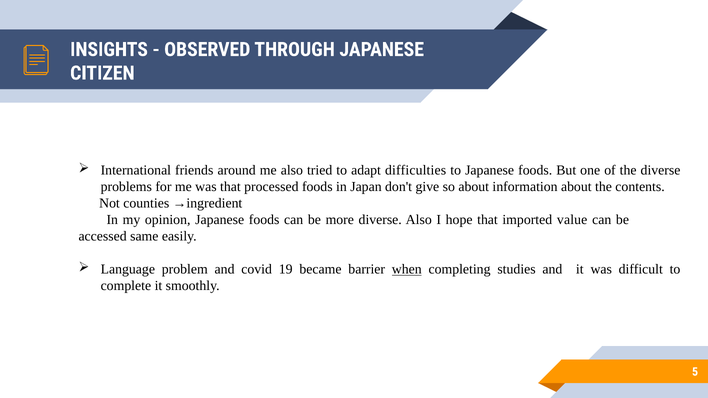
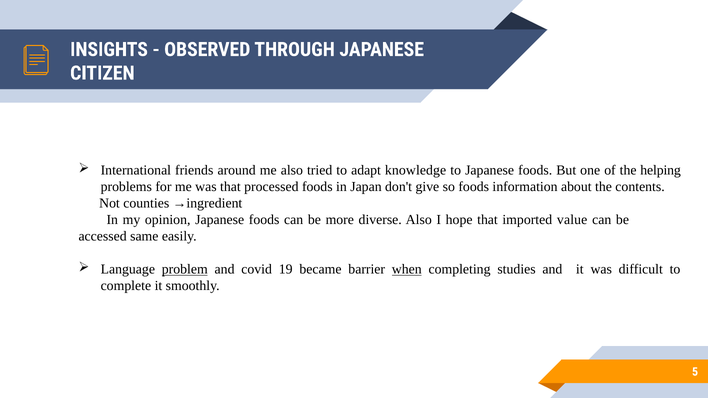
difficulties: difficulties -> knowledge (416, 170)
the diverse: diverse -> helping (661, 170)
so about: about -> foods (474, 187)
problem underline: none -> present (185, 270)
